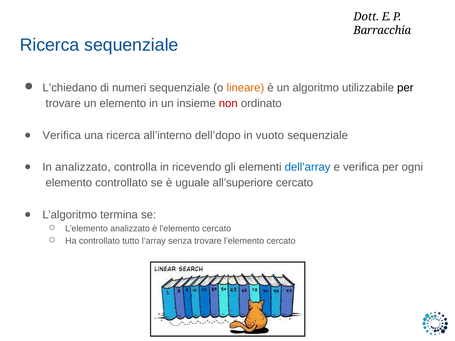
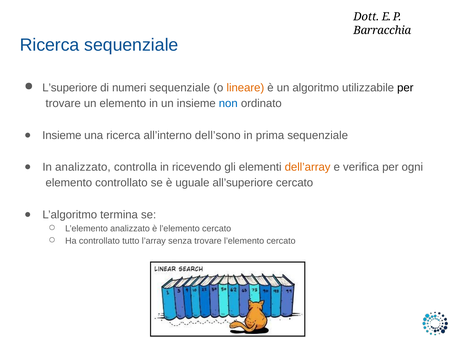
L’chiedano: L’chiedano -> L’superiore (70, 88)
non colour: red -> blue (228, 103)
Verifica: Verifica -> Insieme (62, 135)
dell’dopo: dell’dopo -> dell’sono (218, 135)
vuoto: vuoto -> prima (270, 135)
dell’array colour: blue -> orange (308, 167)
